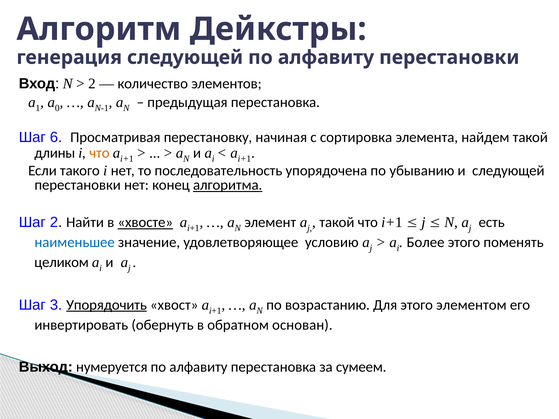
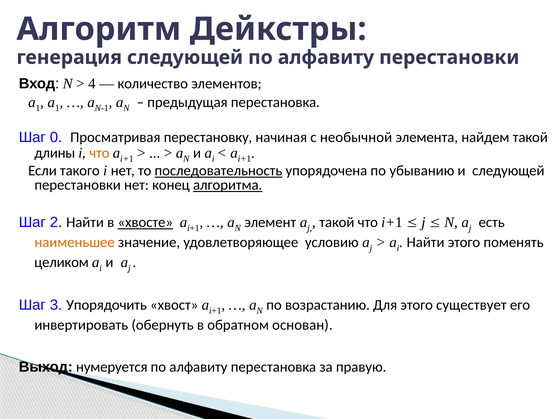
2: 2 -> 4 (92, 84)
0: 0 -> 1 (57, 108)
6: 6 -> 0 (56, 137)
сортировка: сортировка -> необычной (356, 137)
последовательность underline: none -> present (218, 171)
наименьшее colour: blue -> orange (75, 243)
Более: Более -> Найти (426, 243)
Упорядочить underline: present -> none (107, 305)
элементом: элементом -> существует (471, 305)
сумеем: сумеем -> правую (361, 367)
